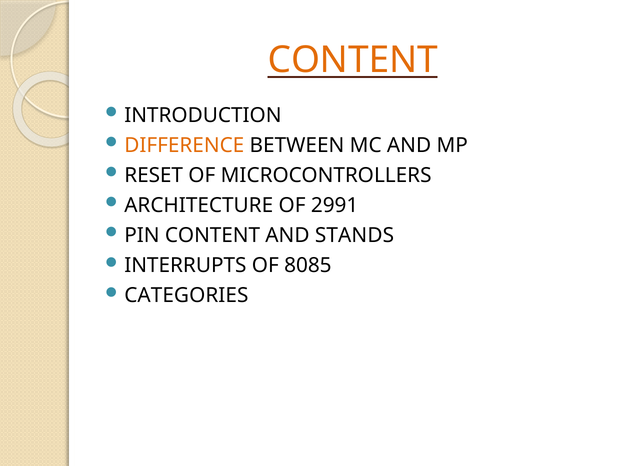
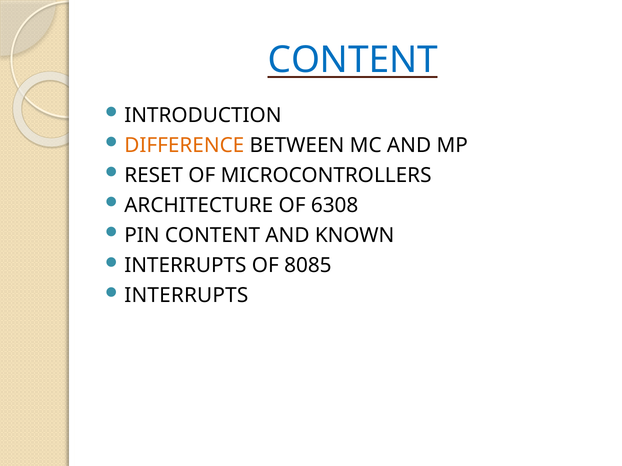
CONTENT colour: orange -> blue (353, 60)
2991: 2991 -> 6308 (335, 206)
STANDS: STANDS -> KNOWN (355, 236)
CATEGORIES: CATEGORIES -> INTERRUPTS (186, 296)
